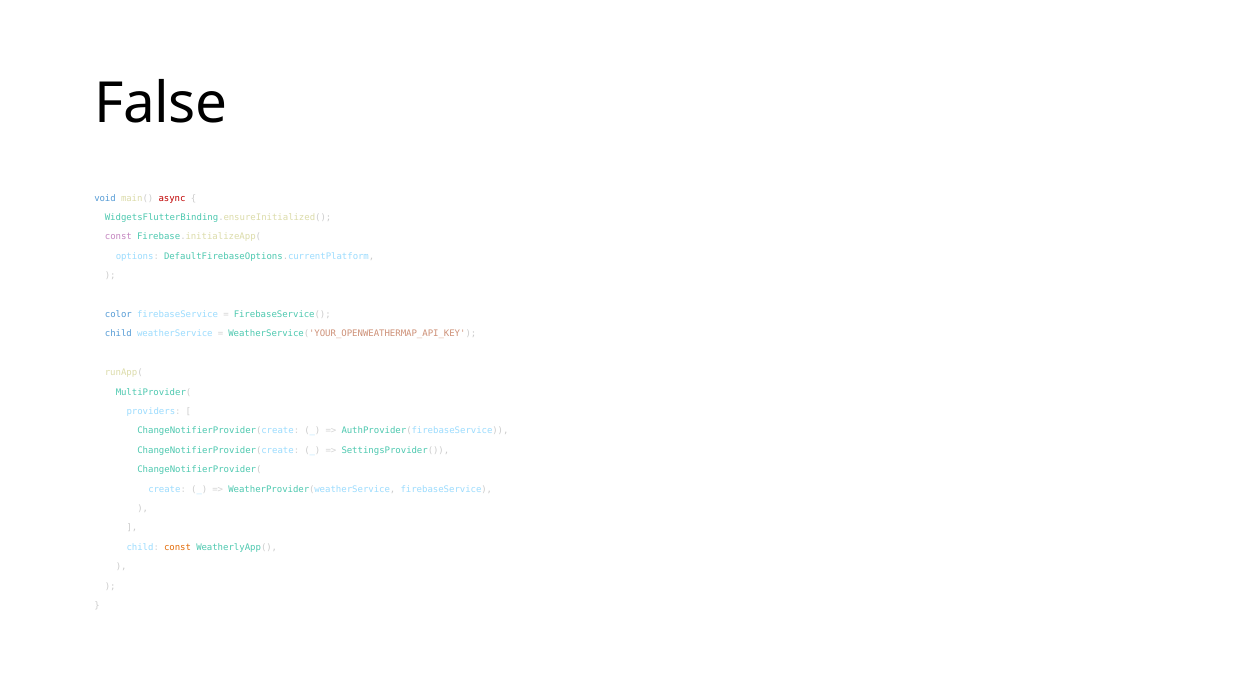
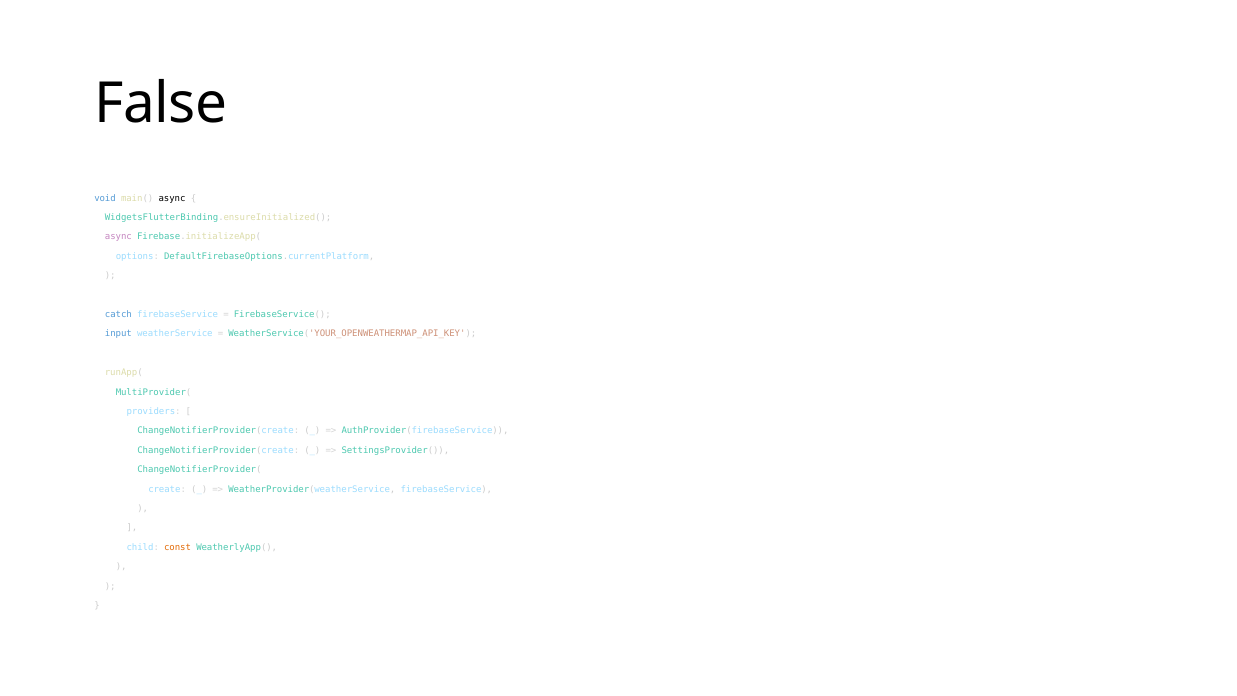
async colour: red -> black (172, 198)
const: const -> async (118, 237)
color: color -> catch (118, 314)
child: child -> input (118, 334)
